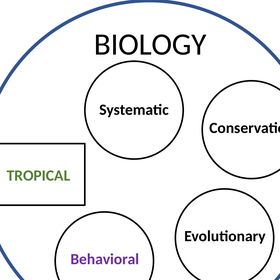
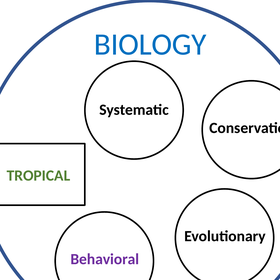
BIOLOGY colour: black -> blue (150, 44)
